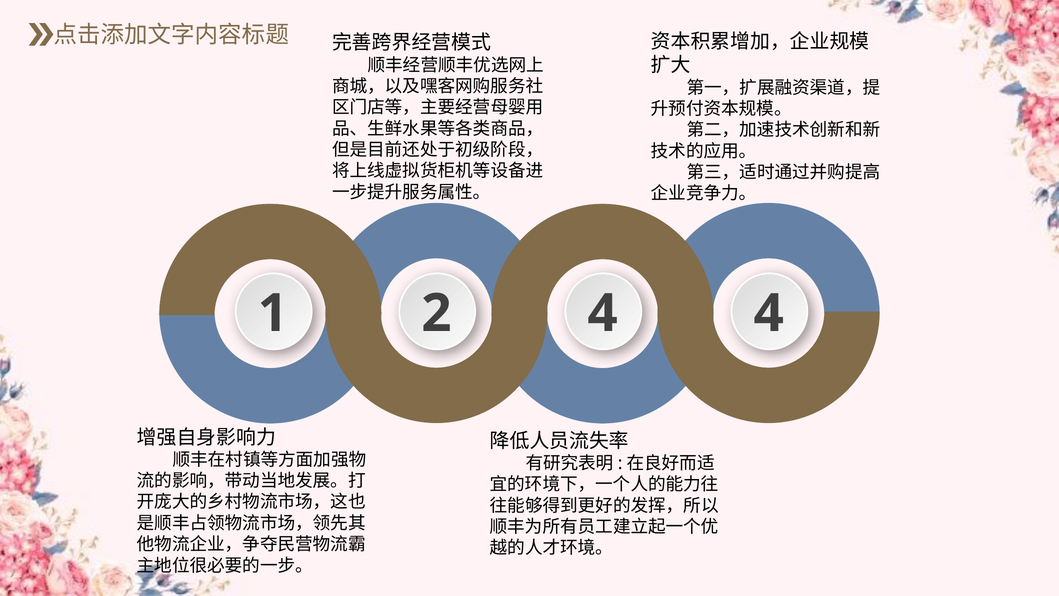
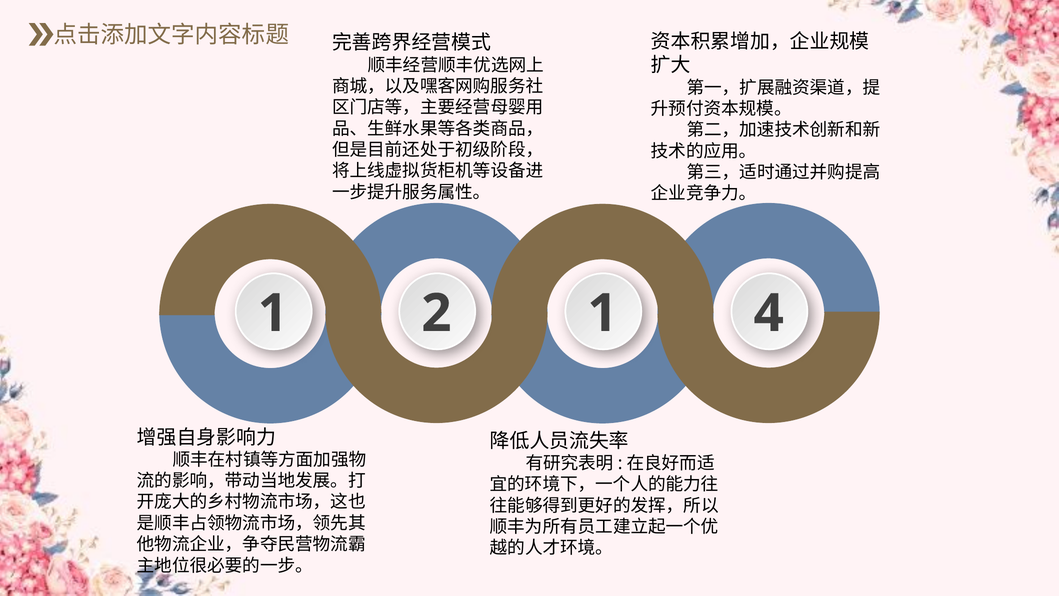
2 4: 4 -> 1 (603, 313)
